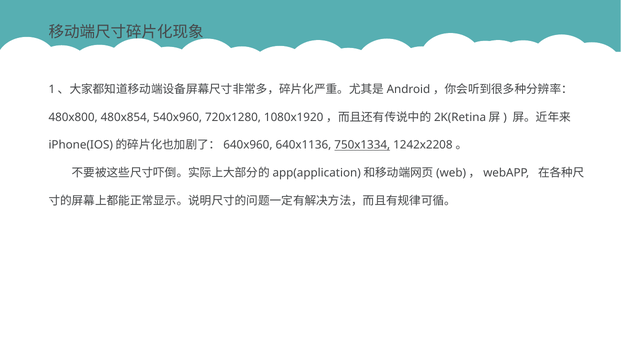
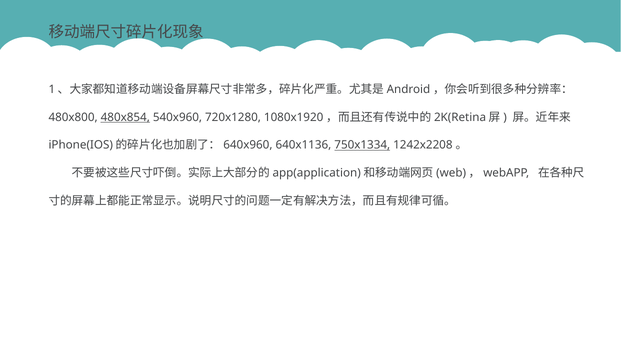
480x854 underline: none -> present (125, 117)
